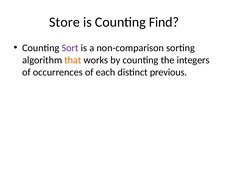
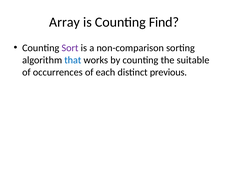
Store: Store -> Array (65, 22)
that colour: orange -> blue (73, 60)
integers: integers -> suitable (193, 60)
